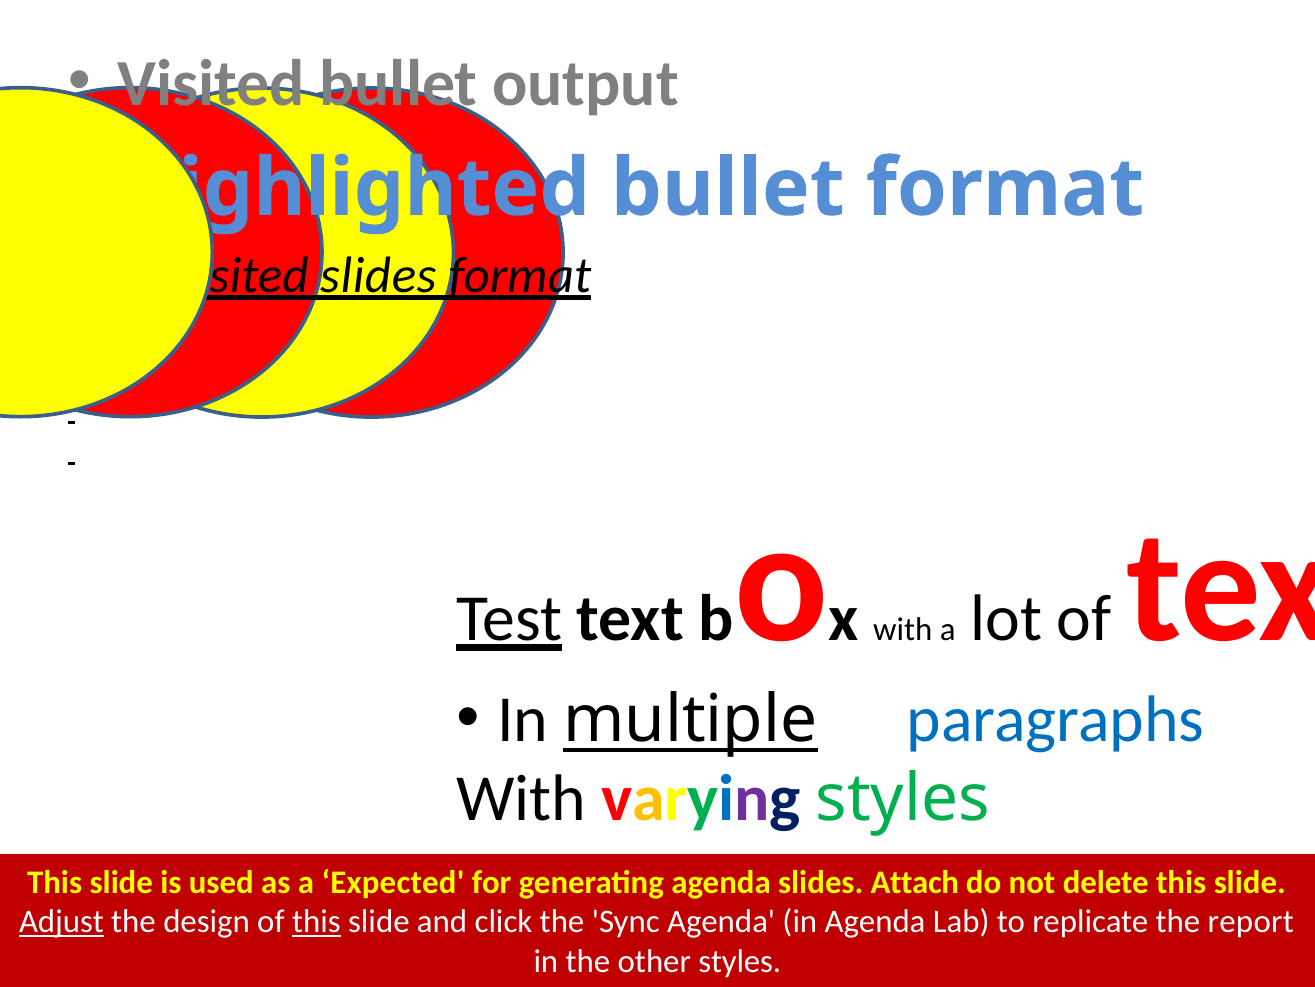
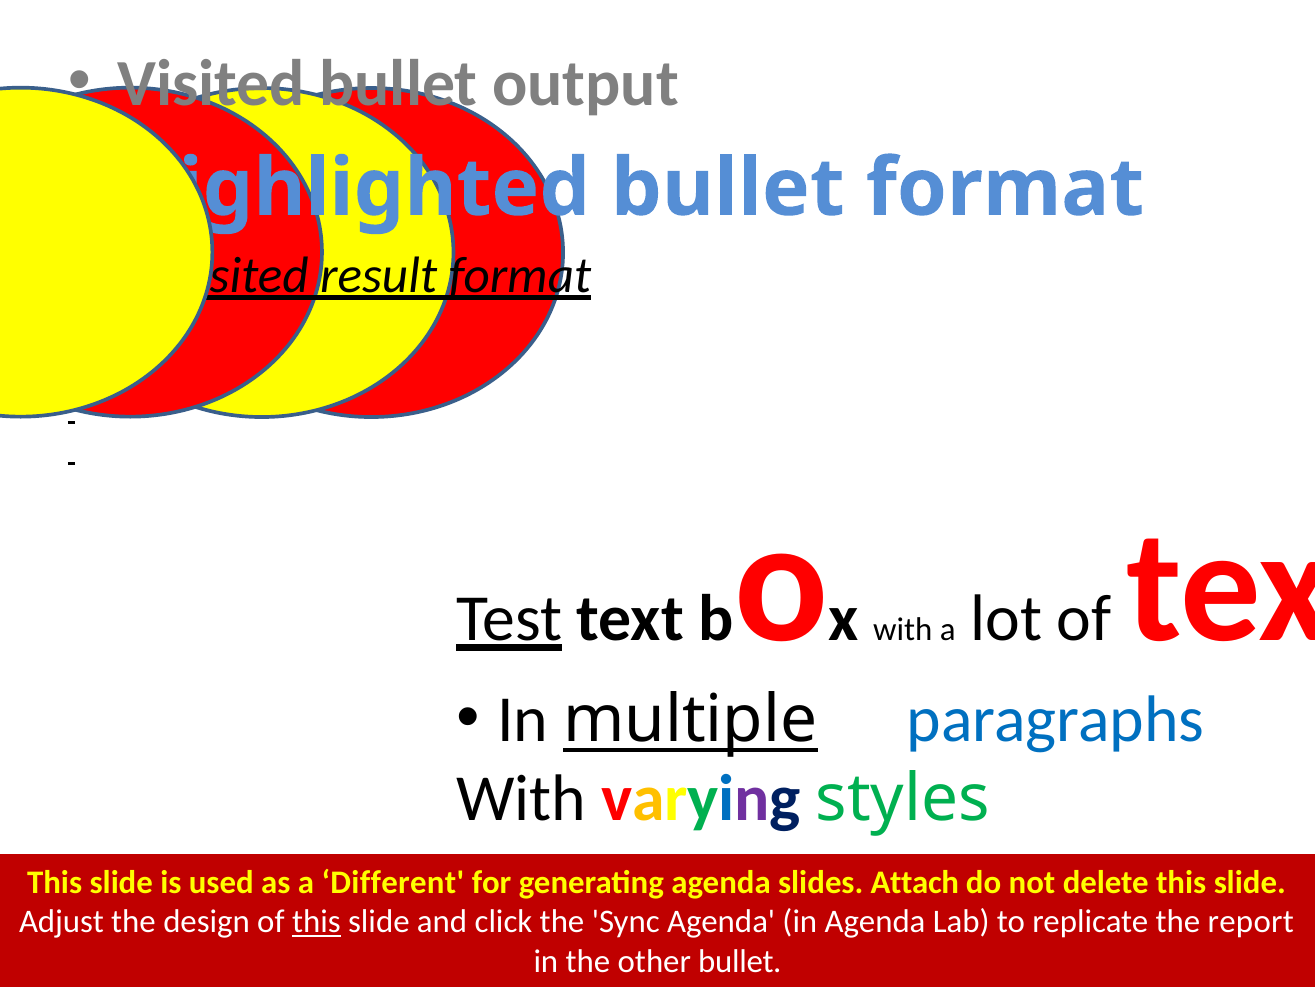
slides: slides -> result (379, 275)
Expected: Expected -> Different (393, 882)
Adjust underline: present -> none (61, 921)
other styles: styles -> bullet (740, 961)
